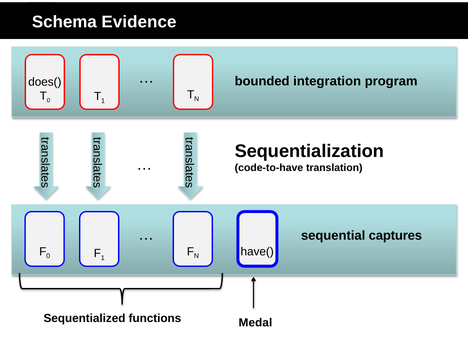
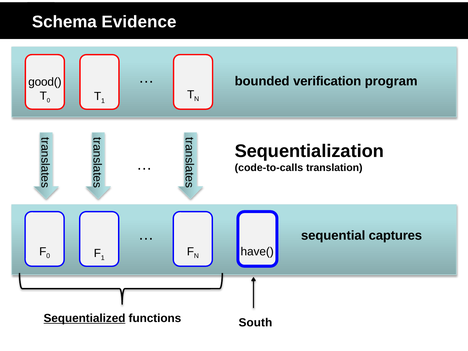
integration: integration -> verification (327, 81)
does(: does( -> good( (45, 82)
code-to-have: code-to-have -> code-to-calls (269, 168)
Sequentialized underline: none -> present (85, 318)
Medal: Medal -> South (255, 323)
